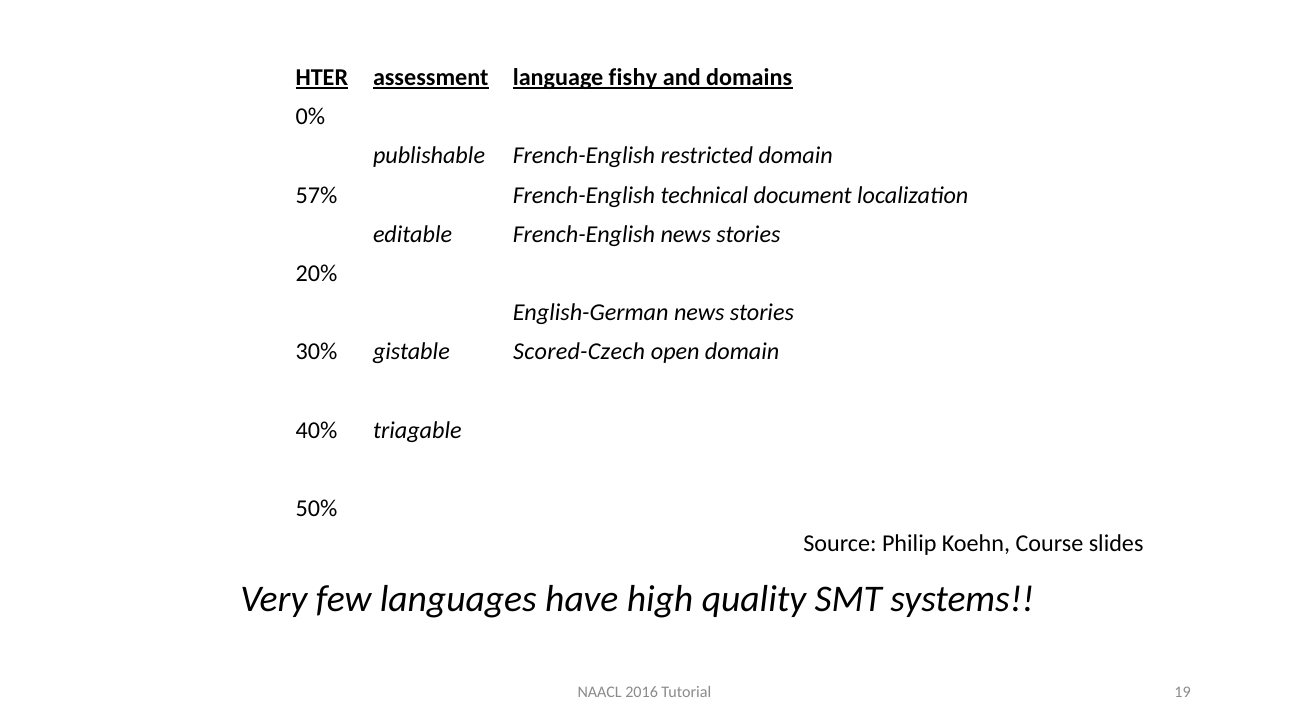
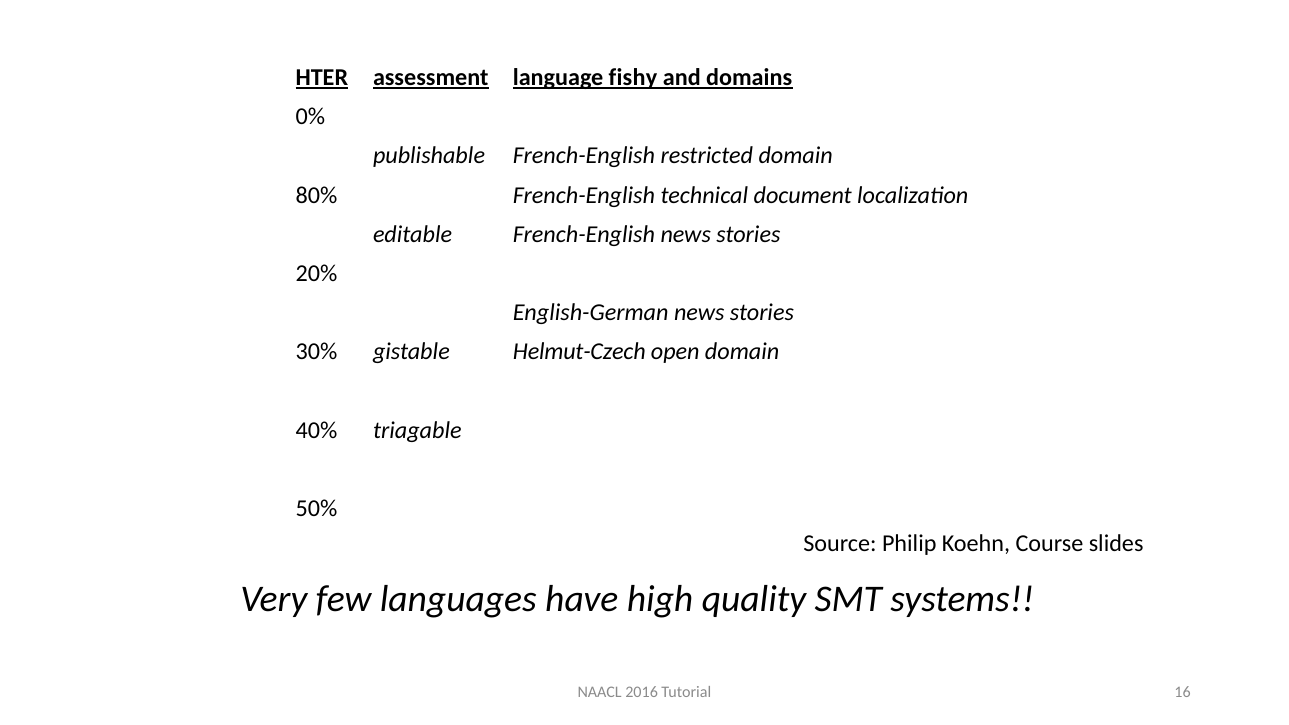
57%: 57% -> 80% (317, 195)
Scored-Czech: Scored-Czech -> Helmut-Czech (579, 352)
19: 19 -> 16 (1183, 692)
